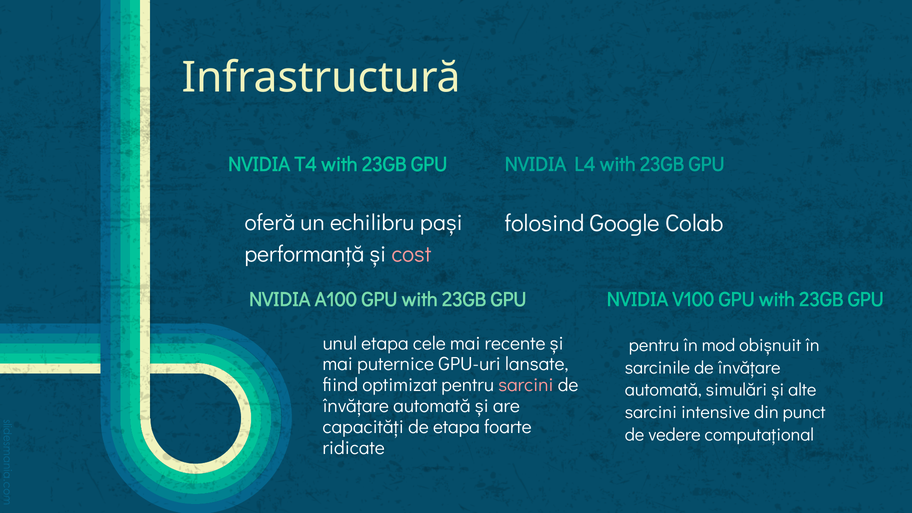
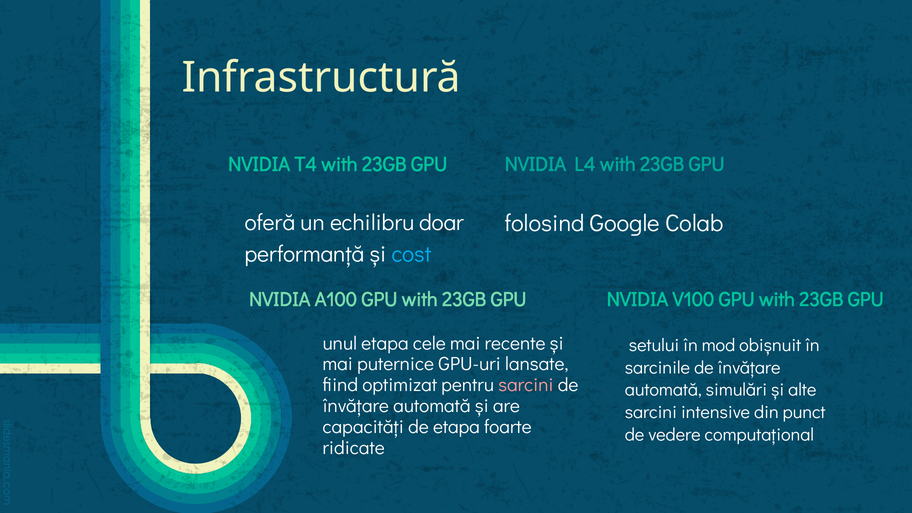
pași: pași -> doar (442, 223)
cost colour: pink -> light blue (411, 254)
pentru: pentru -> setului (654, 345)
